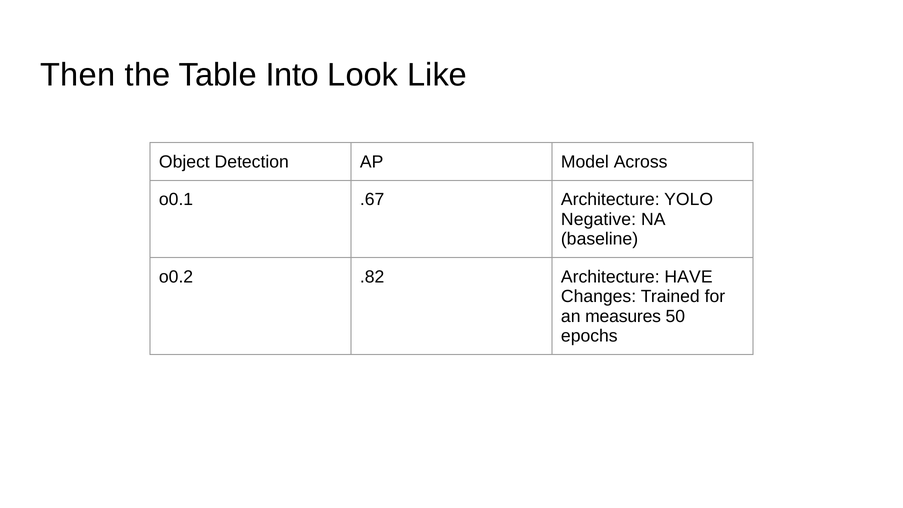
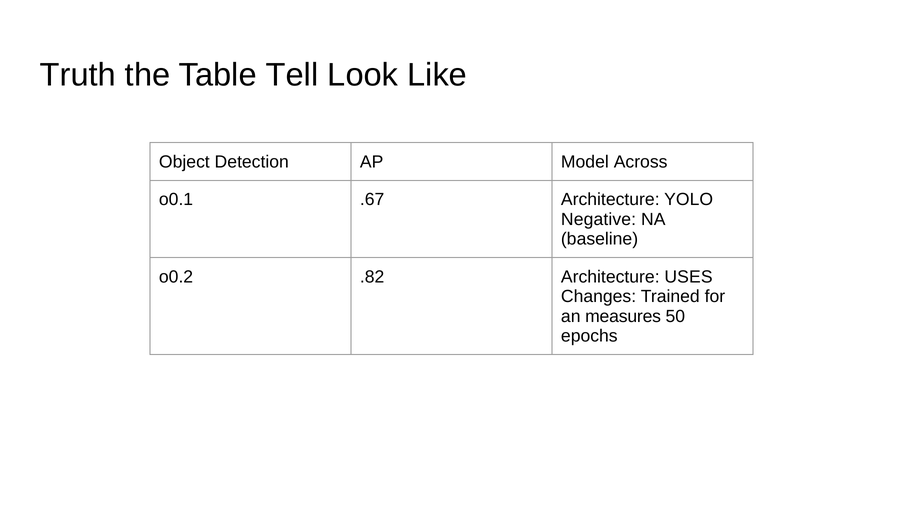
Then: Then -> Truth (78, 75)
Into: Into -> Tell (292, 75)
HAVE: HAVE -> USES (689, 277)
